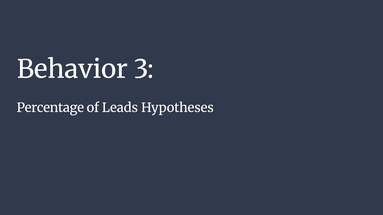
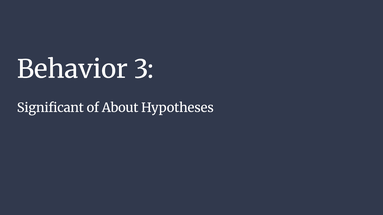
Percentage: Percentage -> Significant (50, 108)
Leads: Leads -> About (120, 108)
